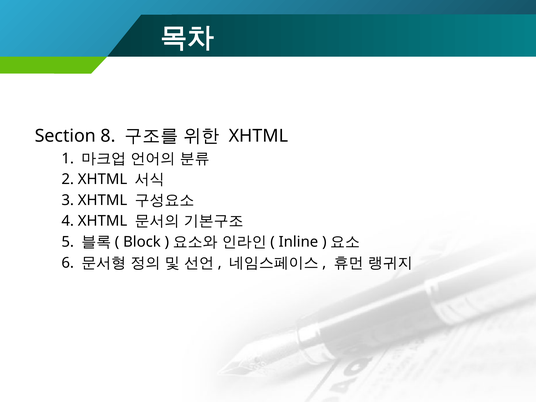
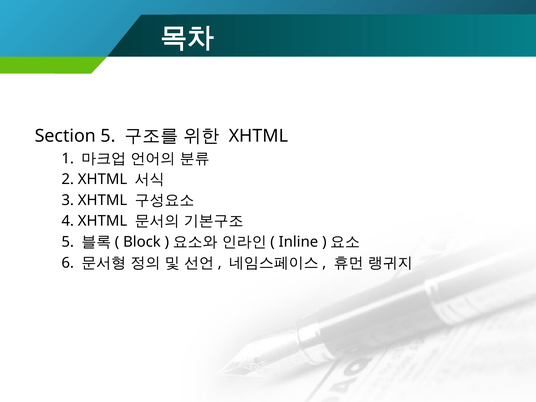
Section 8: 8 -> 5 (108, 136)
